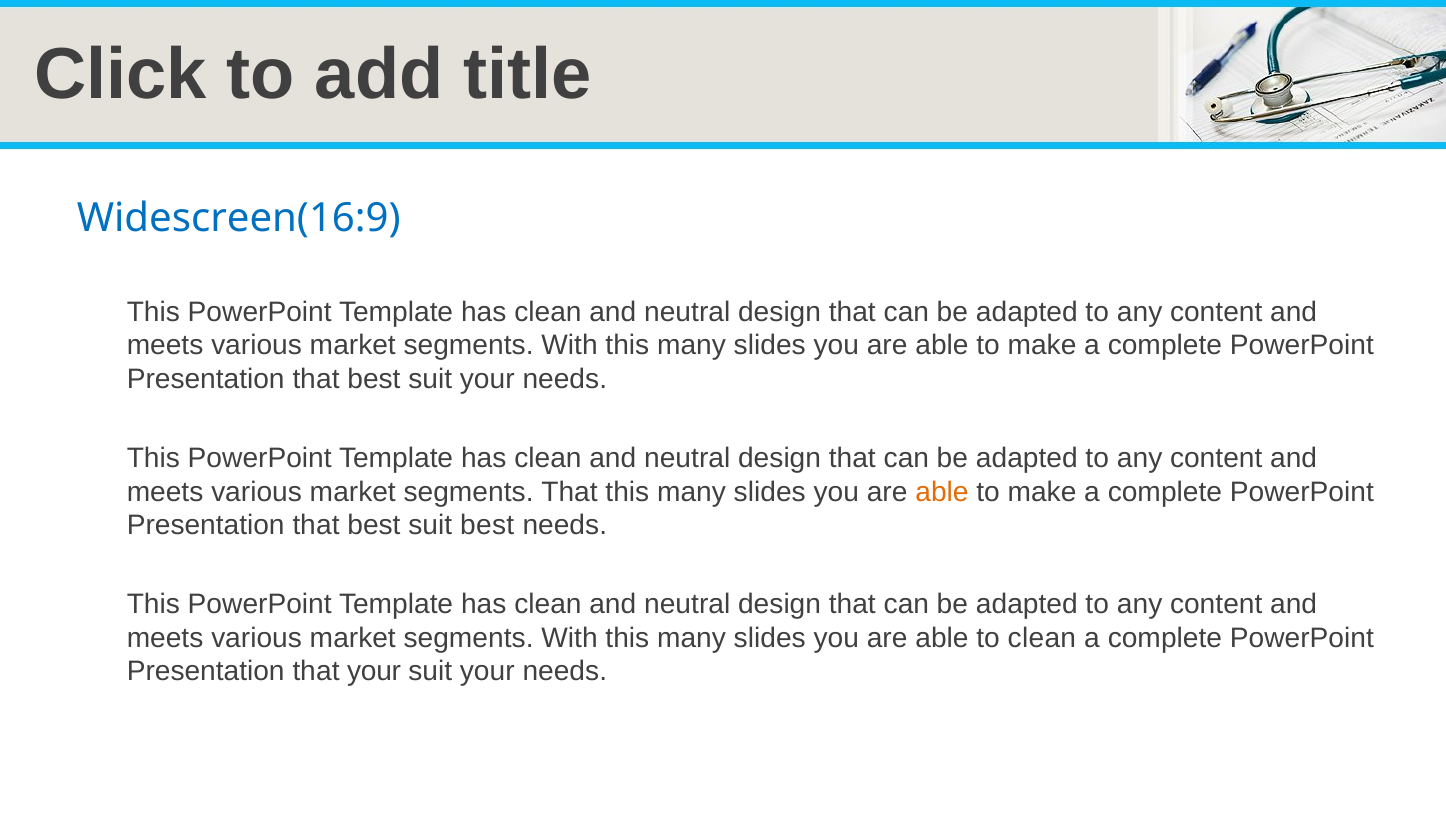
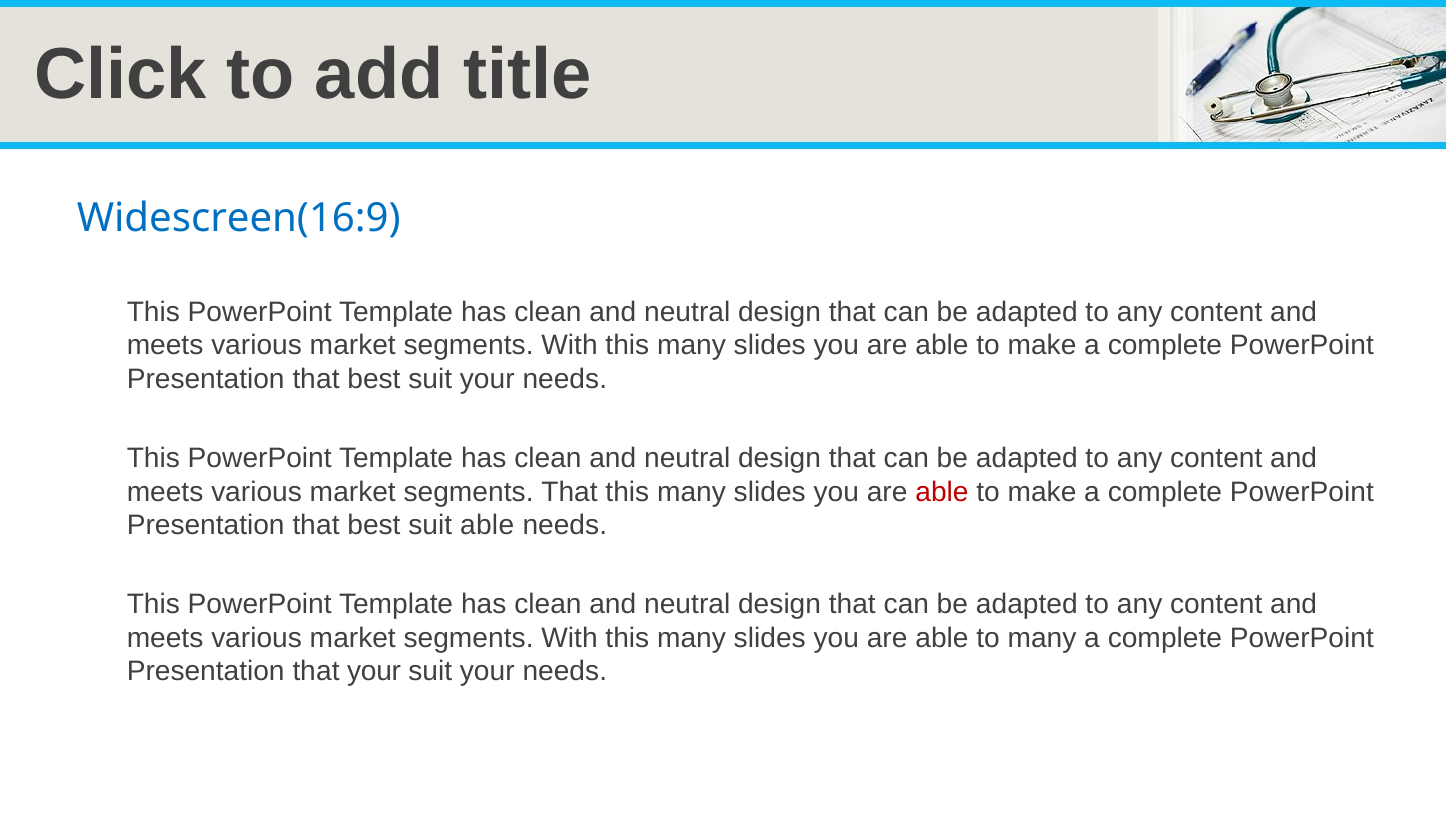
able colour: orange -> red (942, 492)
suit best: best -> able (487, 526)
to clean: clean -> many (1042, 638)
